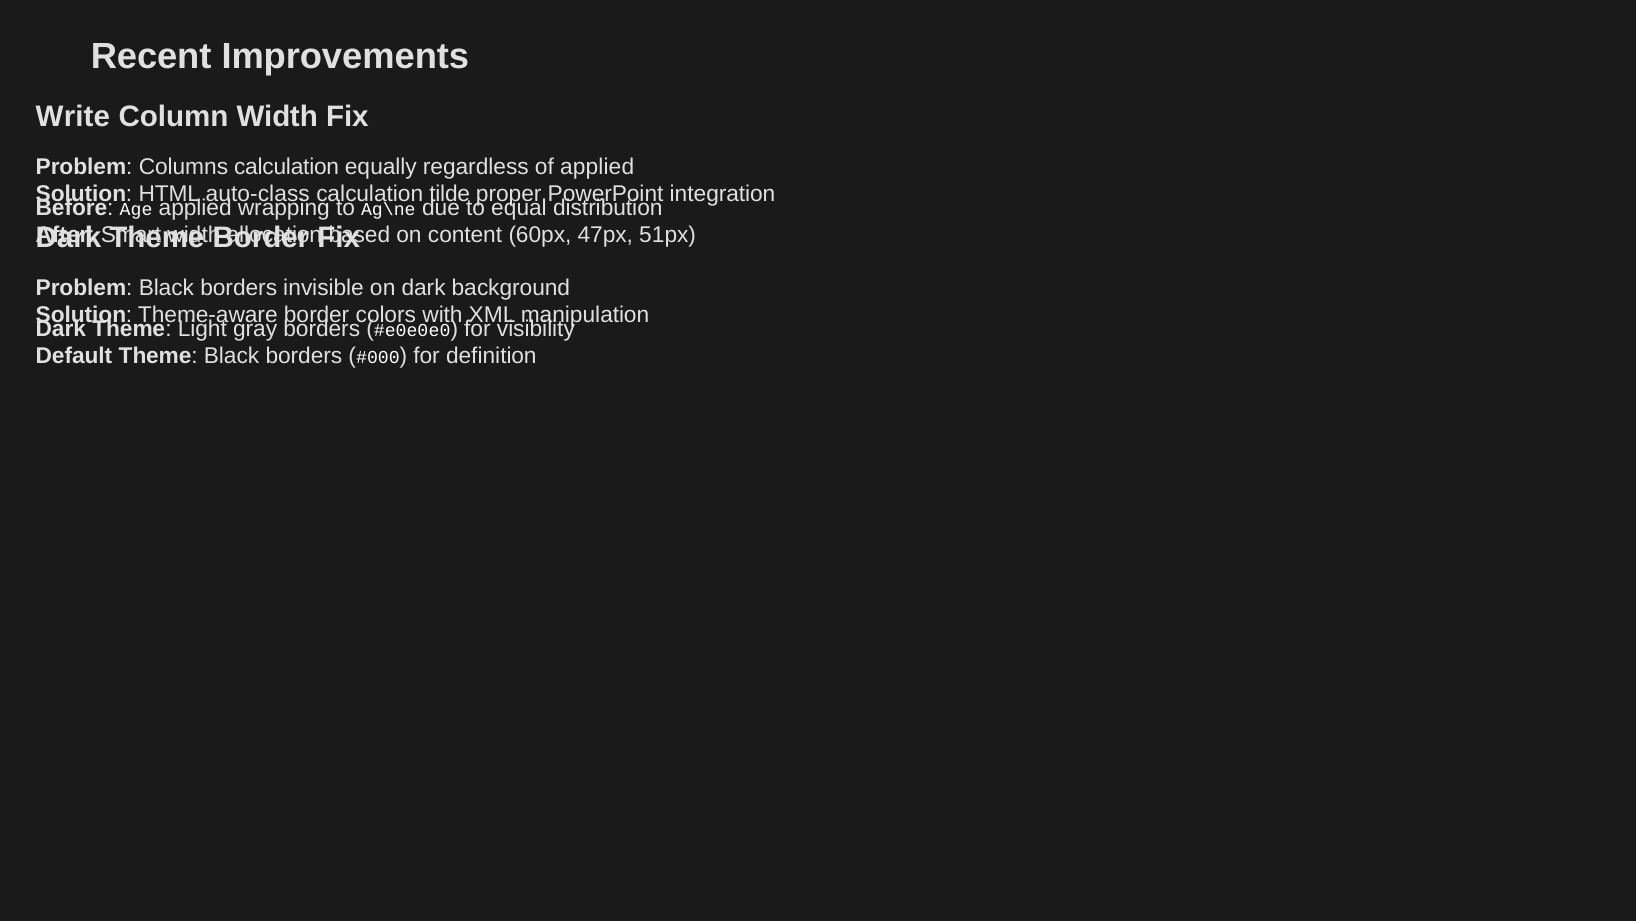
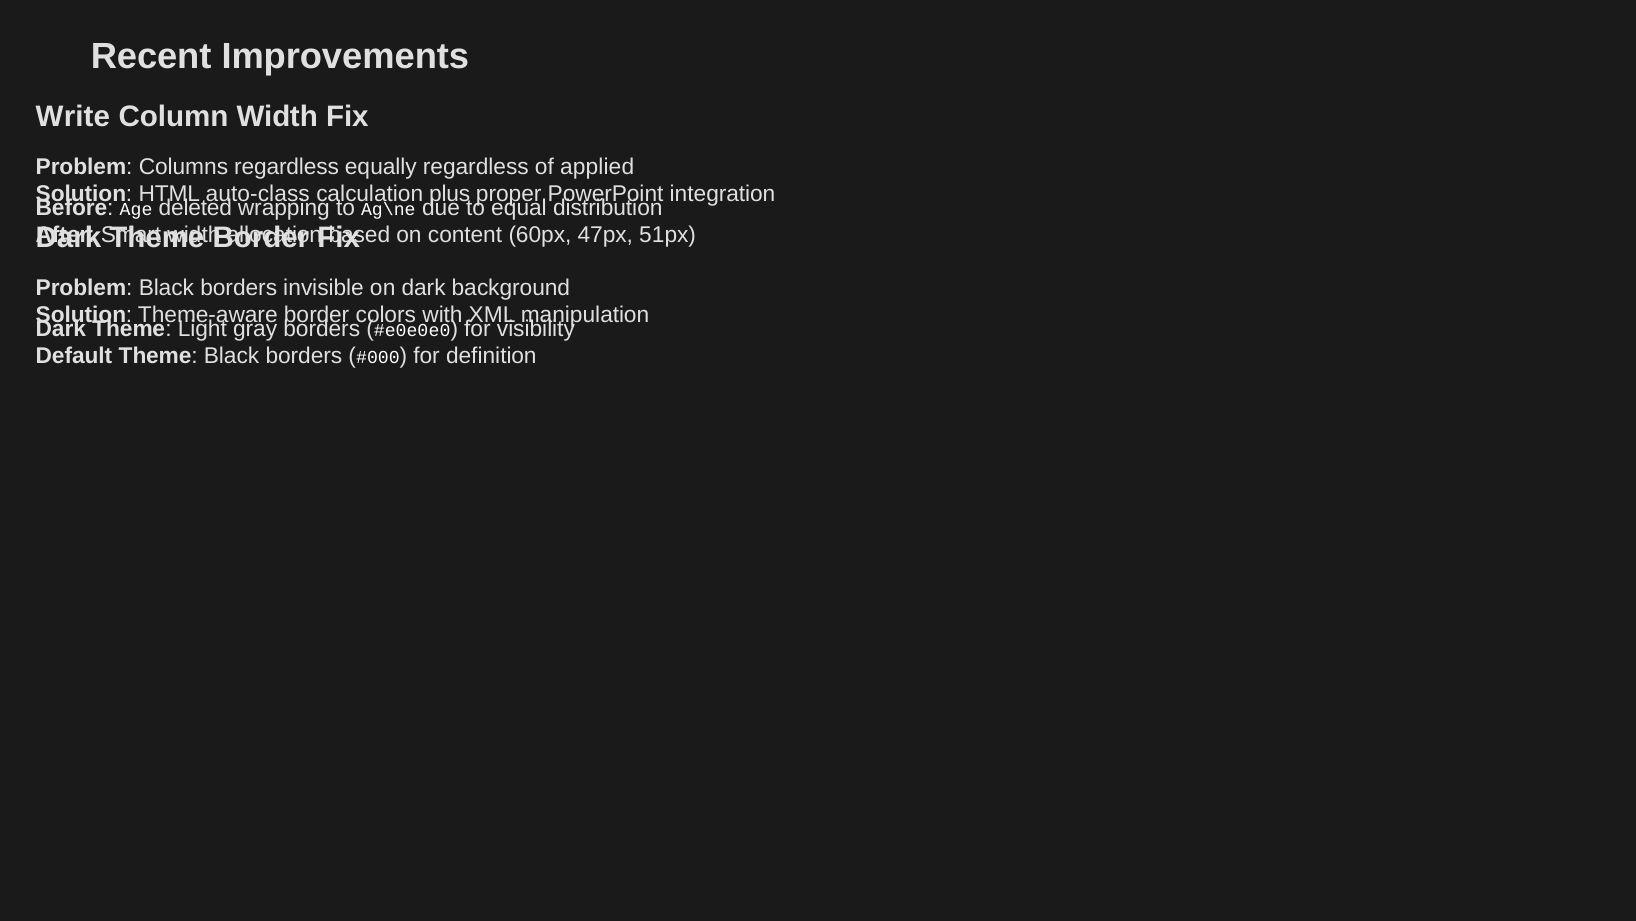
Columns calculation: calculation -> regardless (287, 167)
tilde: tilde -> plus (450, 194)
Age applied: applied -> deleted (195, 208)
